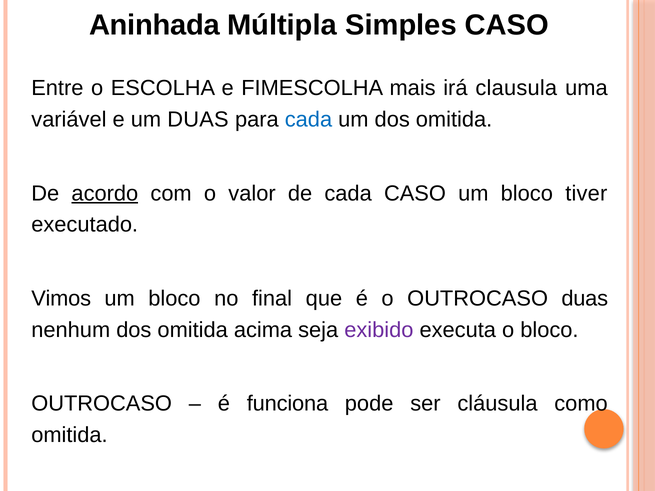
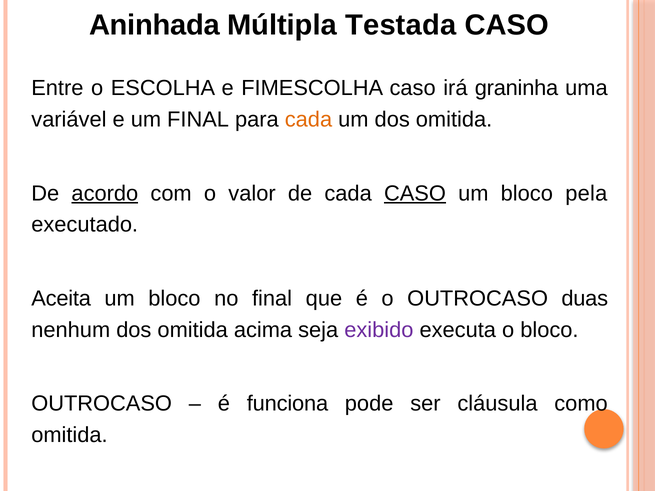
Simples: Simples -> Testada (401, 25)
FIMESCOLHA mais: mais -> caso (413, 88)
clausula: clausula -> graninha (517, 88)
um DUAS: DUAS -> FINAL (198, 120)
cada colour: blue -> orange (308, 120)
CASO underline: none -> present (415, 193)
tiver: tiver -> pela (586, 193)
Vimos: Vimos -> Aceita (61, 299)
